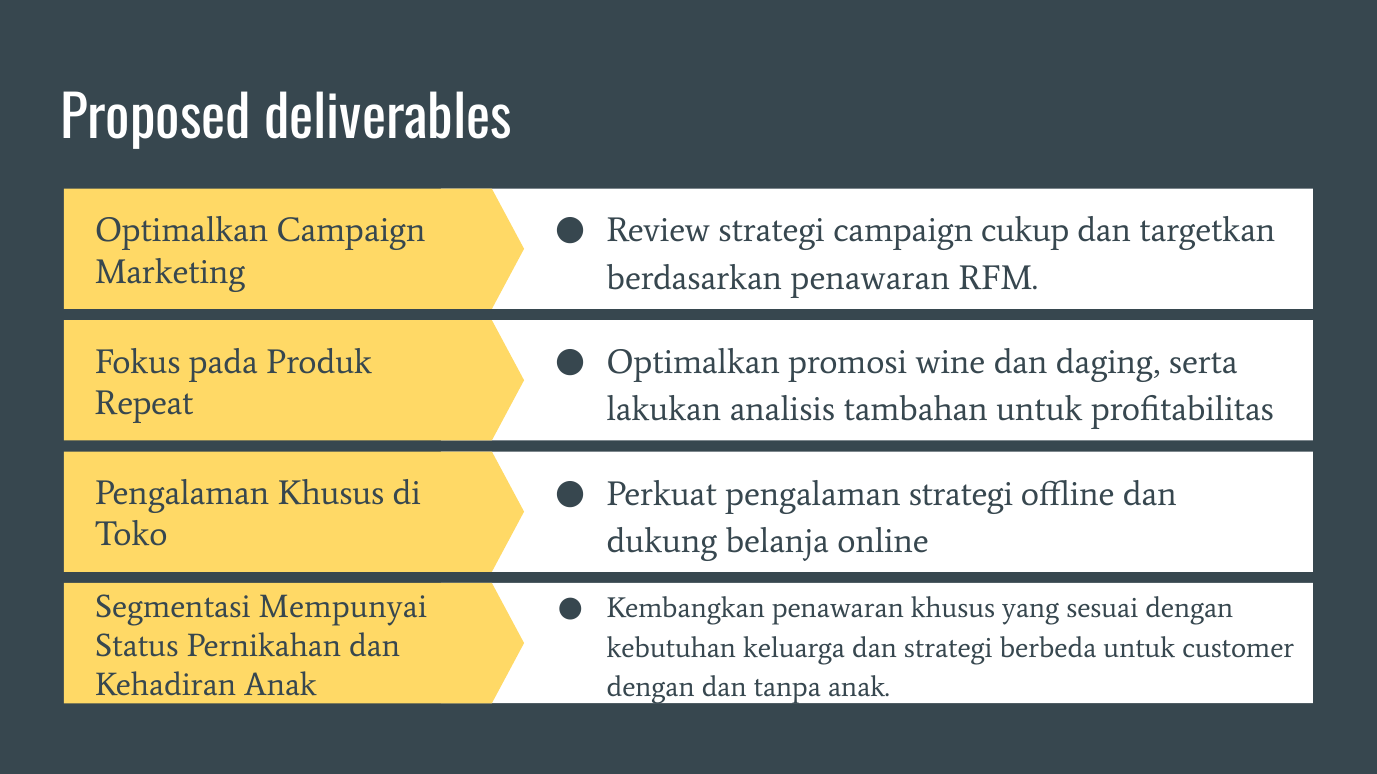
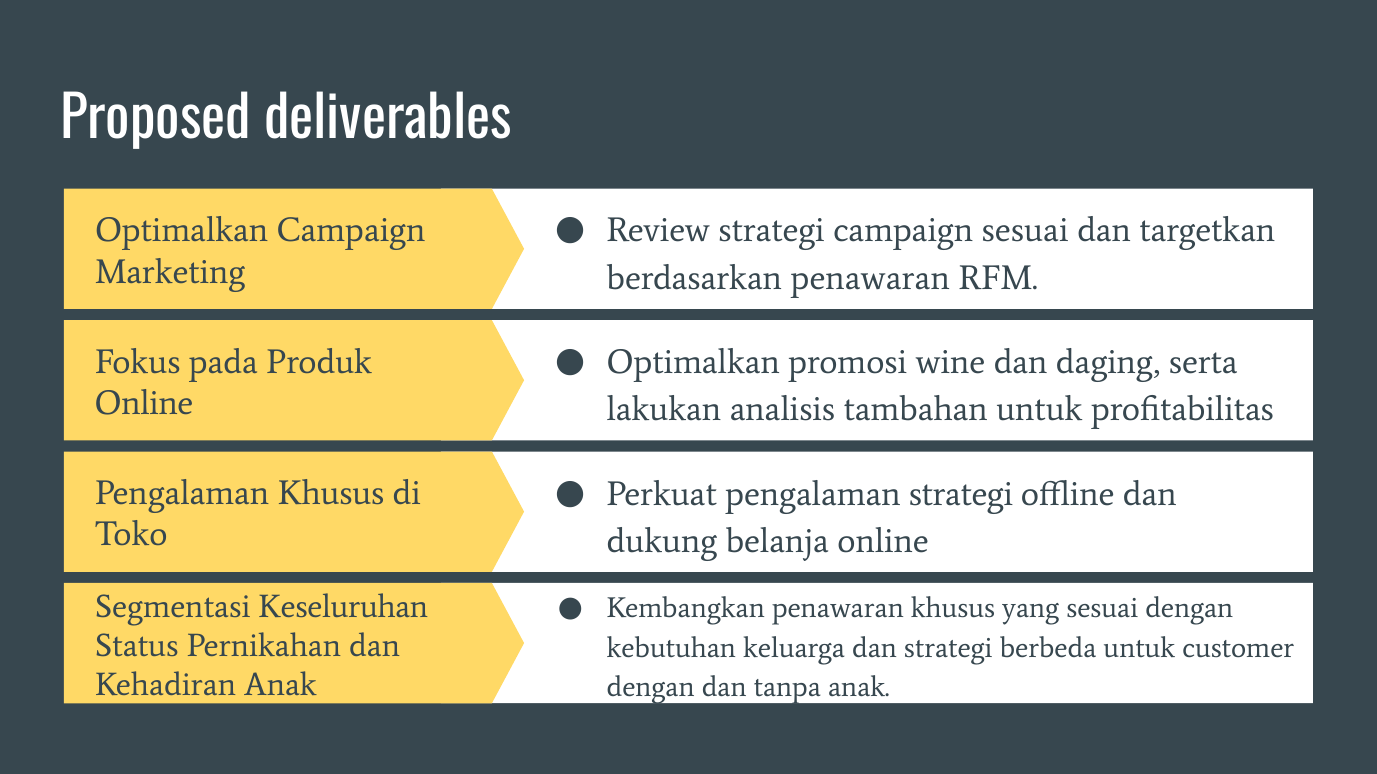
campaign cukup: cukup -> sesuai (1025, 231)
Repeat: Repeat -> Online (144, 404)
Mempunyai: Mempunyai -> Keseluruhan (343, 607)
